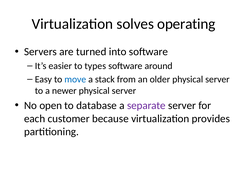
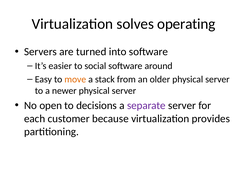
types: types -> social (95, 66)
move colour: blue -> orange (75, 79)
database: database -> decisions (97, 106)
